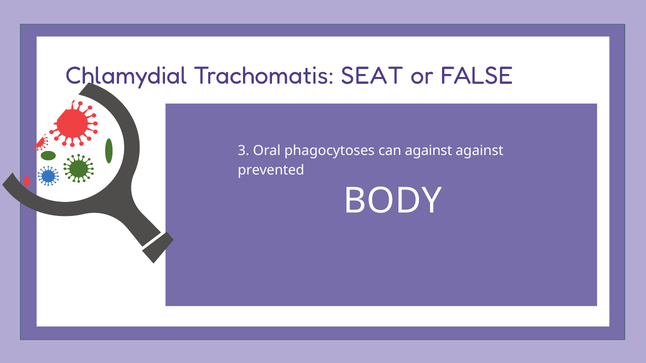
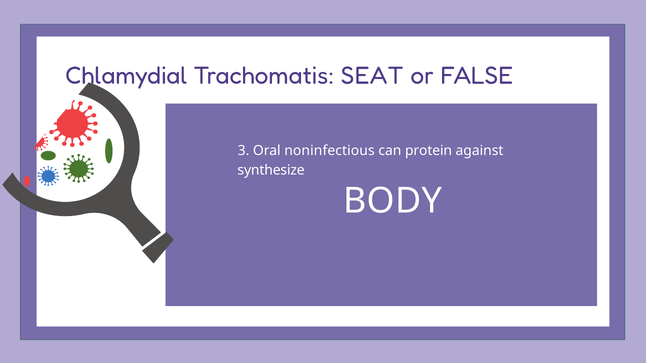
phagocytoses: phagocytoses -> noninfectious (329, 151)
can against: against -> protein (429, 151)
prevented: prevented -> synthesize (271, 170)
